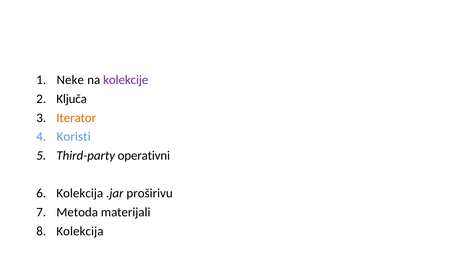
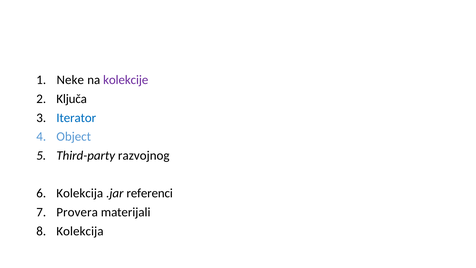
Iterator colour: orange -> blue (76, 118)
Koristi: Koristi -> Object (74, 137)
operativni: operativni -> razvojnog (144, 155)
proširivu: proširivu -> referenci (150, 193)
Metoda: Metoda -> Provera (77, 212)
